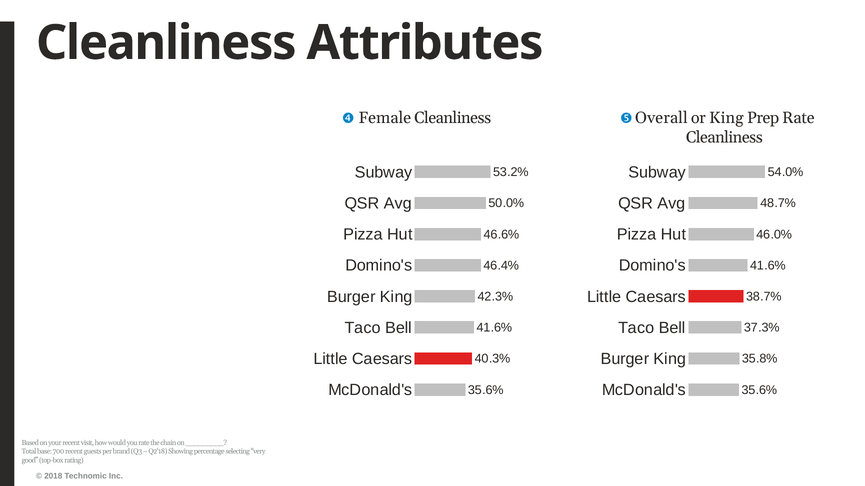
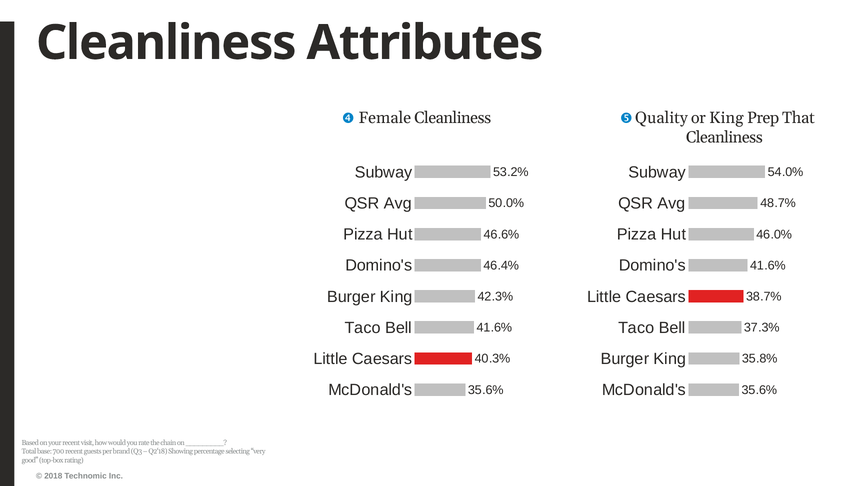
Overall: Overall -> Quality (661, 118)
Prep Rate: Rate -> That (798, 118)
